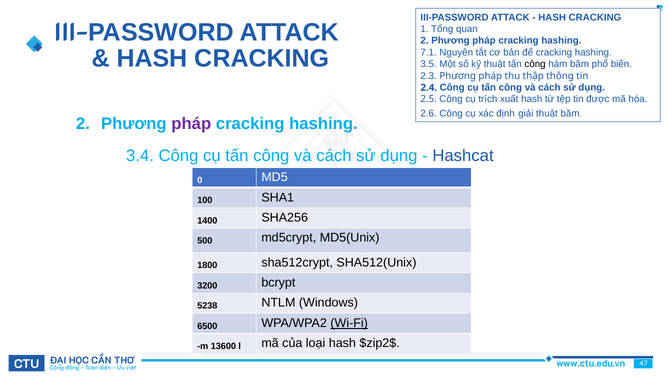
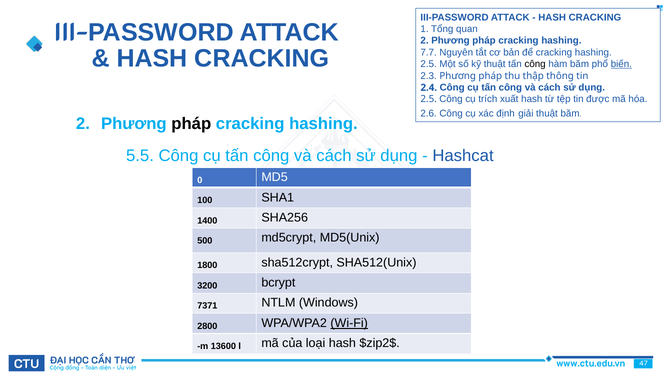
7.1: 7.1 -> 7.7 (429, 52)
3.5: 3.5 -> 2.5 (429, 64)
biến underline: none -> present (621, 64)
pháp colour: purple -> black (191, 124)
3.4: 3.4 -> 5.5 (140, 156)
5238: 5238 -> 7371 (207, 306)
6500: 6500 -> 2800 (207, 326)
